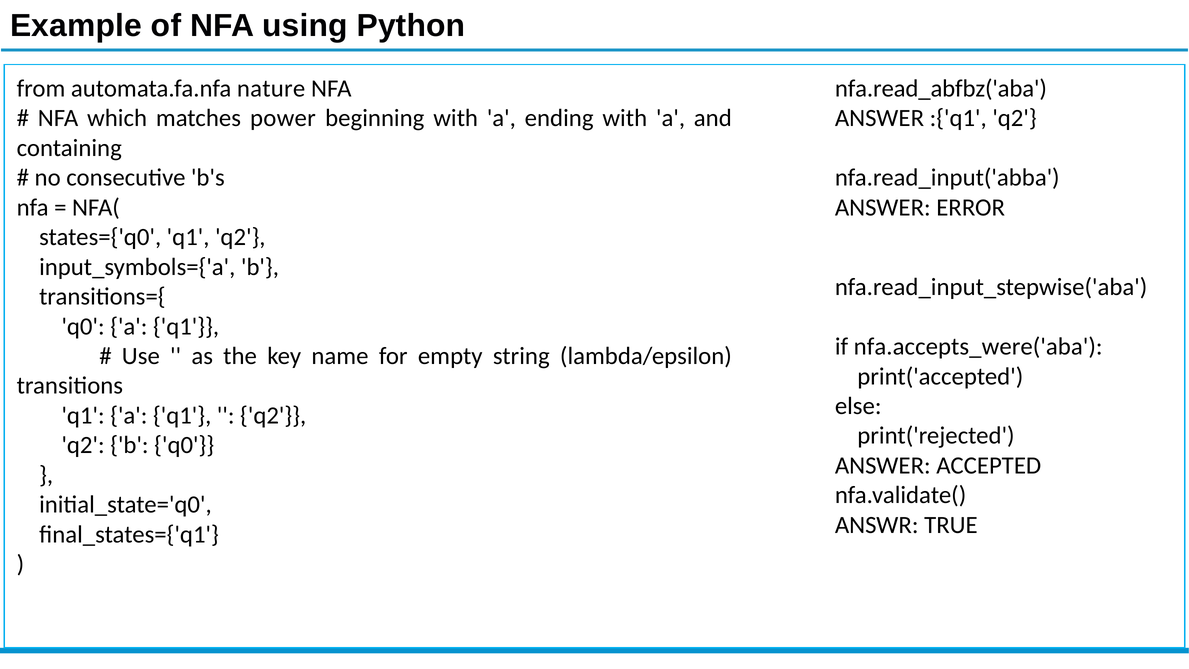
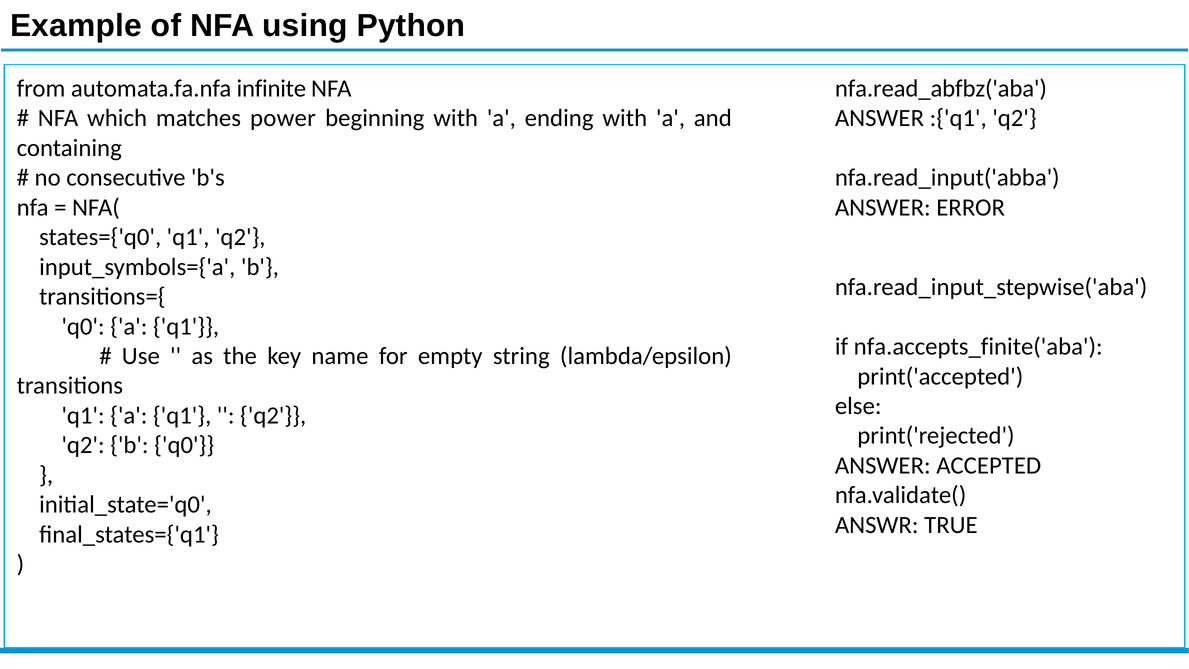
nature: nature -> infinite (271, 88)
nfa.accepts_were('aba: nfa.accepts_were('aba -> nfa.accepts_finite('aba (978, 346)
